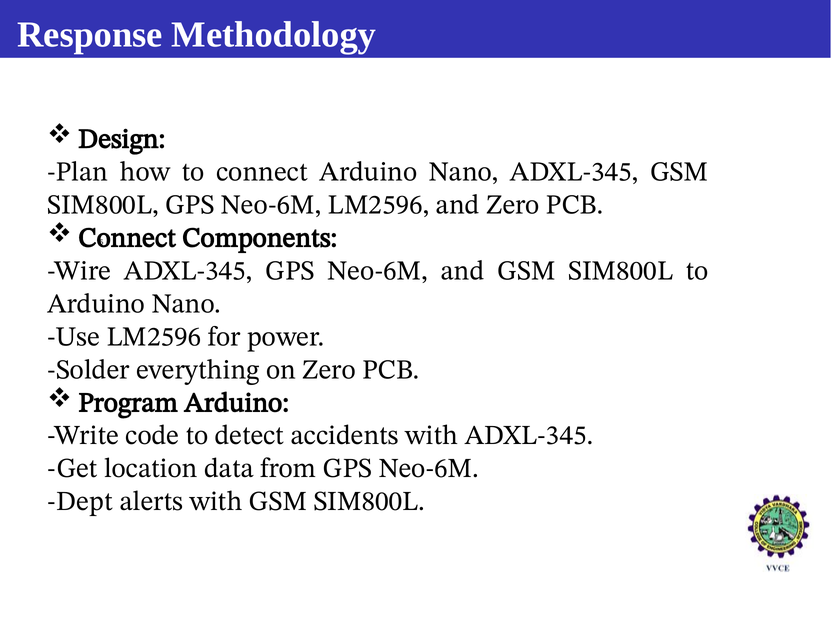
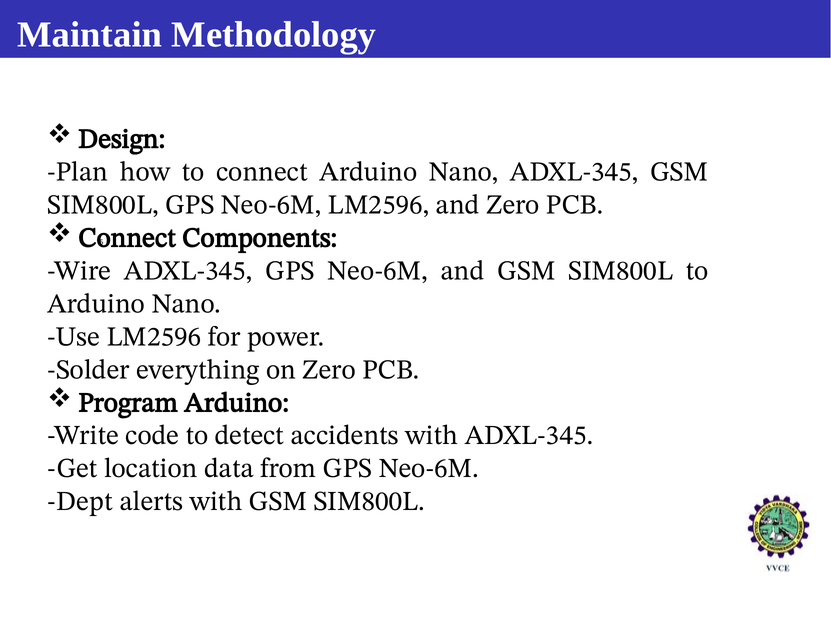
Response: Response -> Maintain (90, 34)
